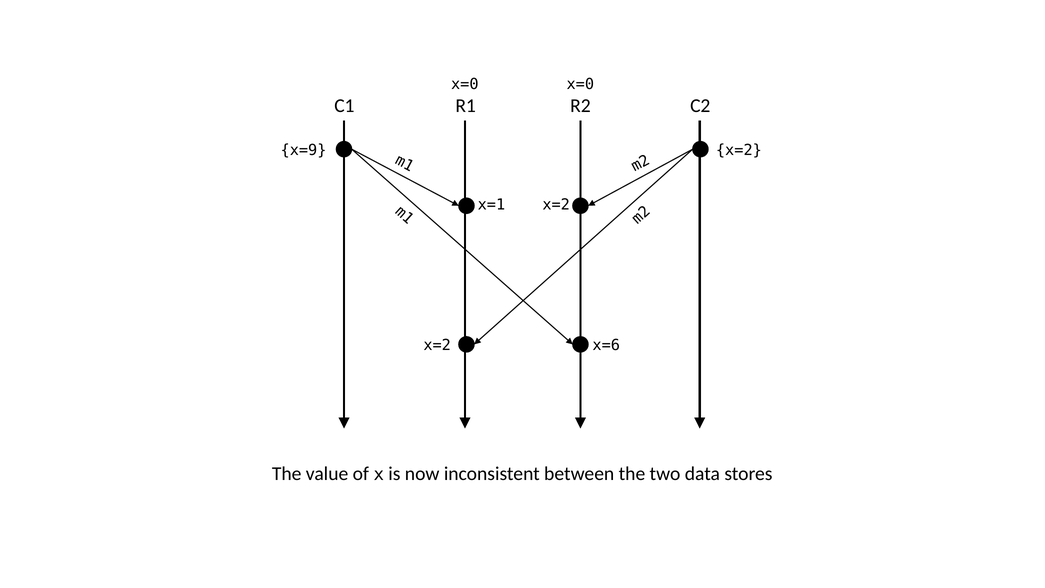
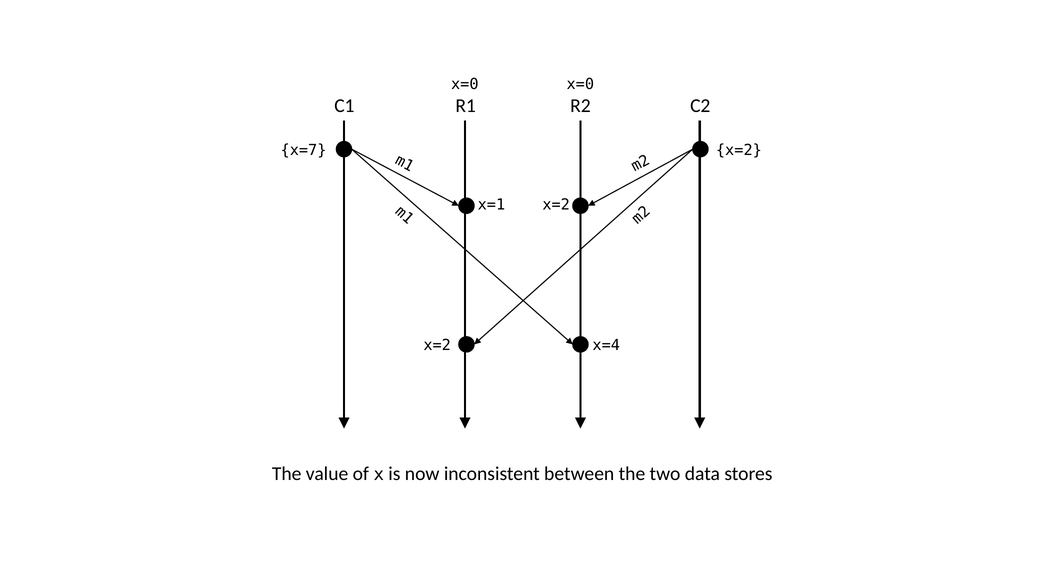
x=9: x=9 -> x=7 (304, 150)
x=6: x=6 -> x=4 (606, 345)
